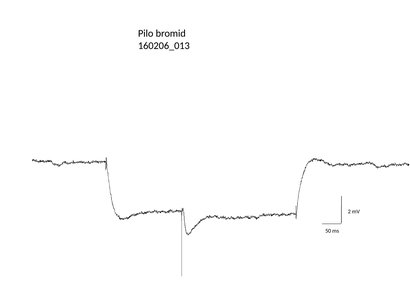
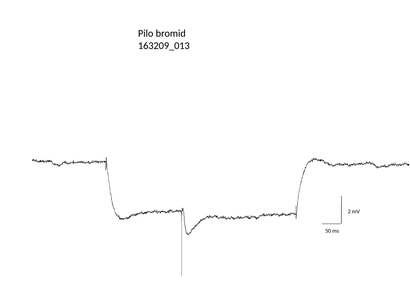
160206_013: 160206_013 -> 163209_013 (164, 46)
